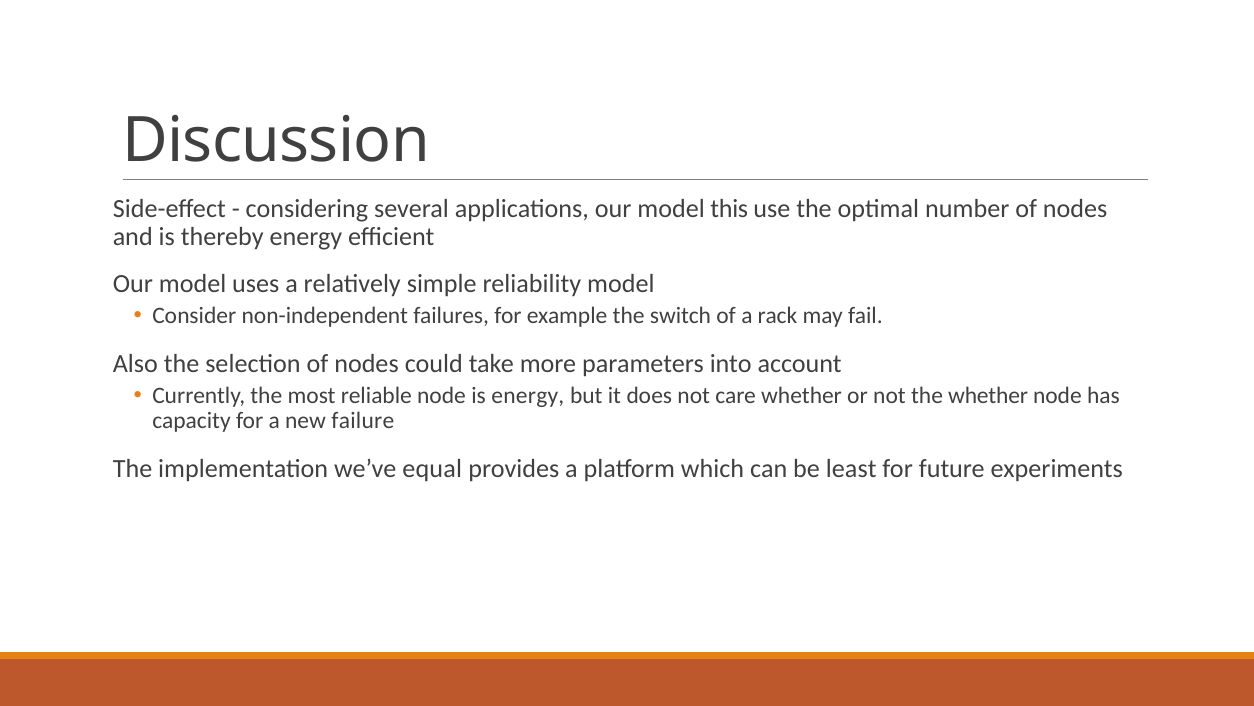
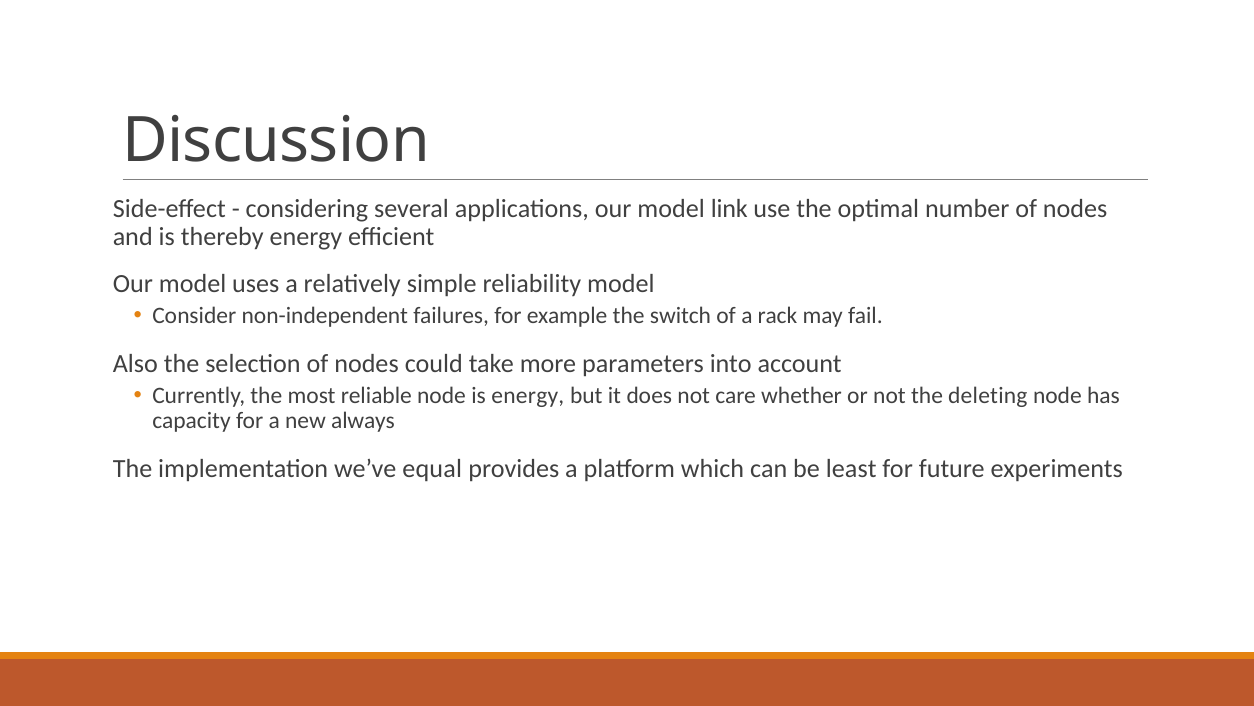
this: this -> link (729, 209)
the whether: whether -> deleting (988, 395)
failure: failure -> always (363, 421)
